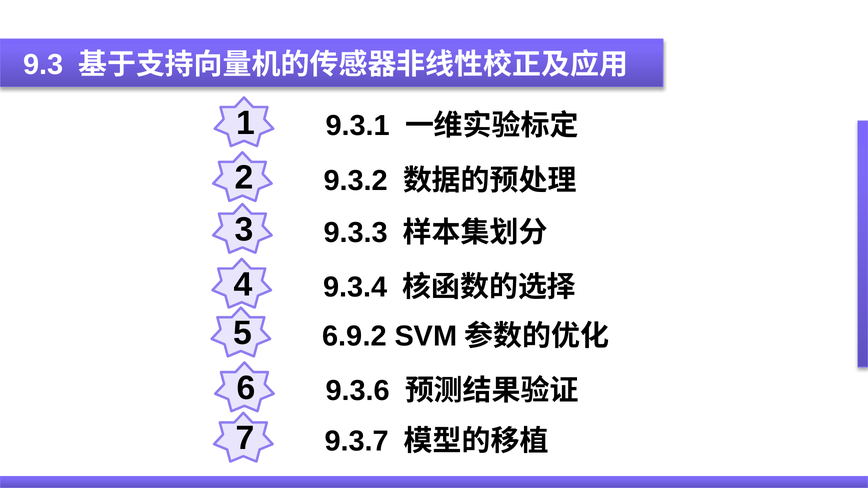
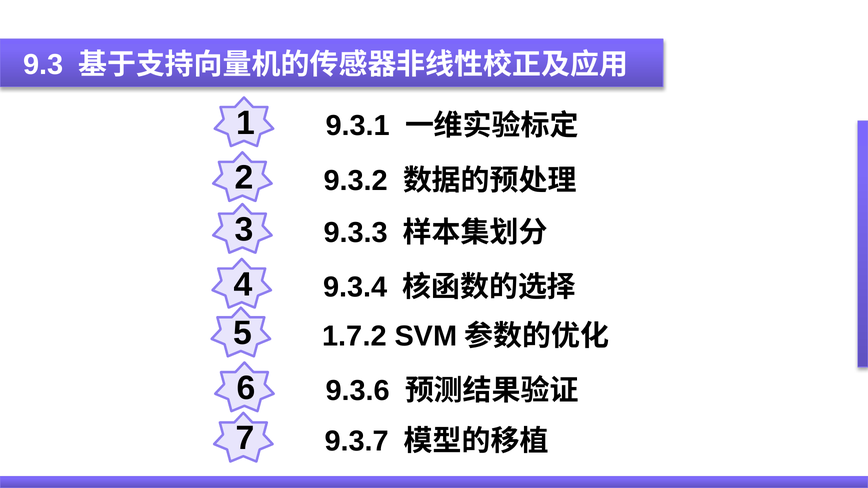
6.9.2: 6.9.2 -> 1.7.2 (355, 336)
